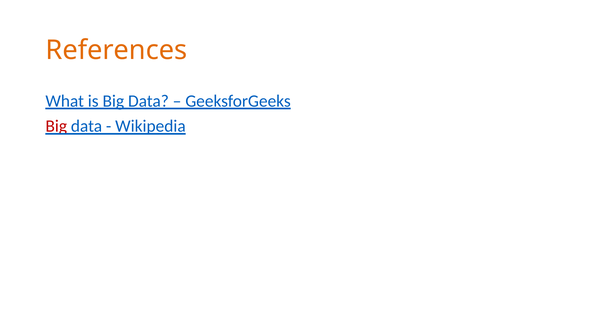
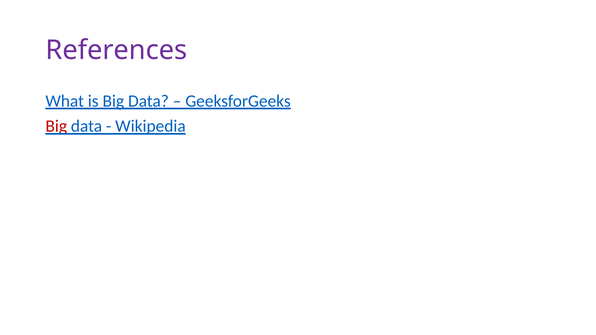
References colour: orange -> purple (116, 50)
